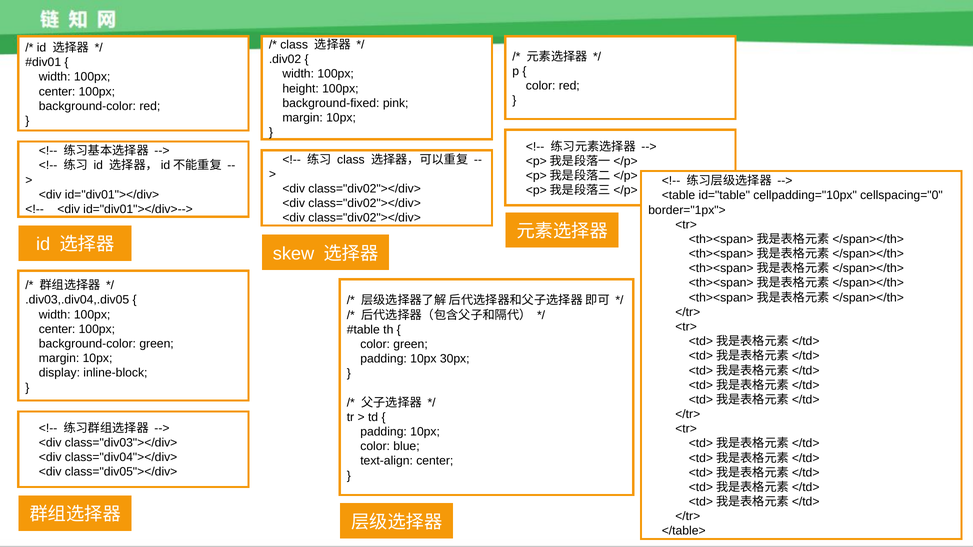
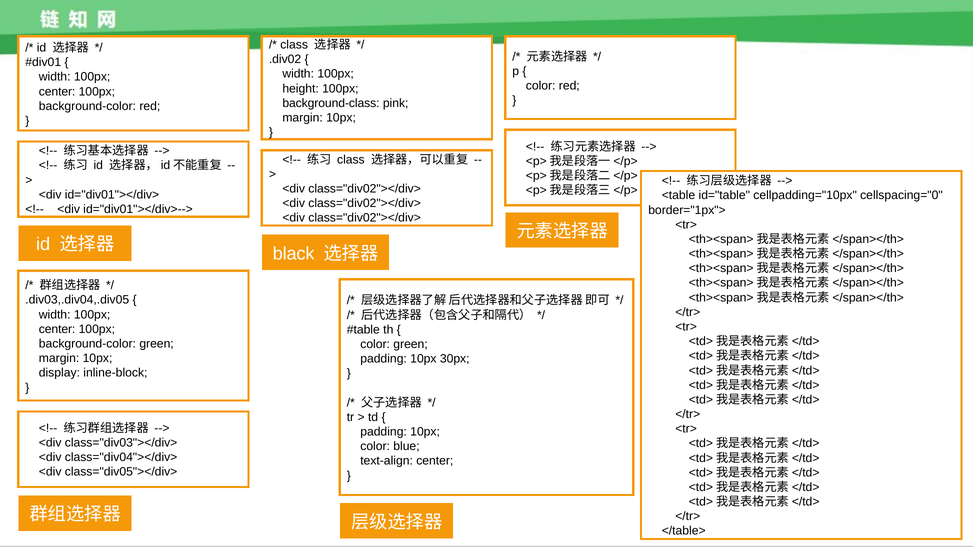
background-fixed: background-fixed -> background-class (331, 103)
skew: skew -> black (294, 254)
